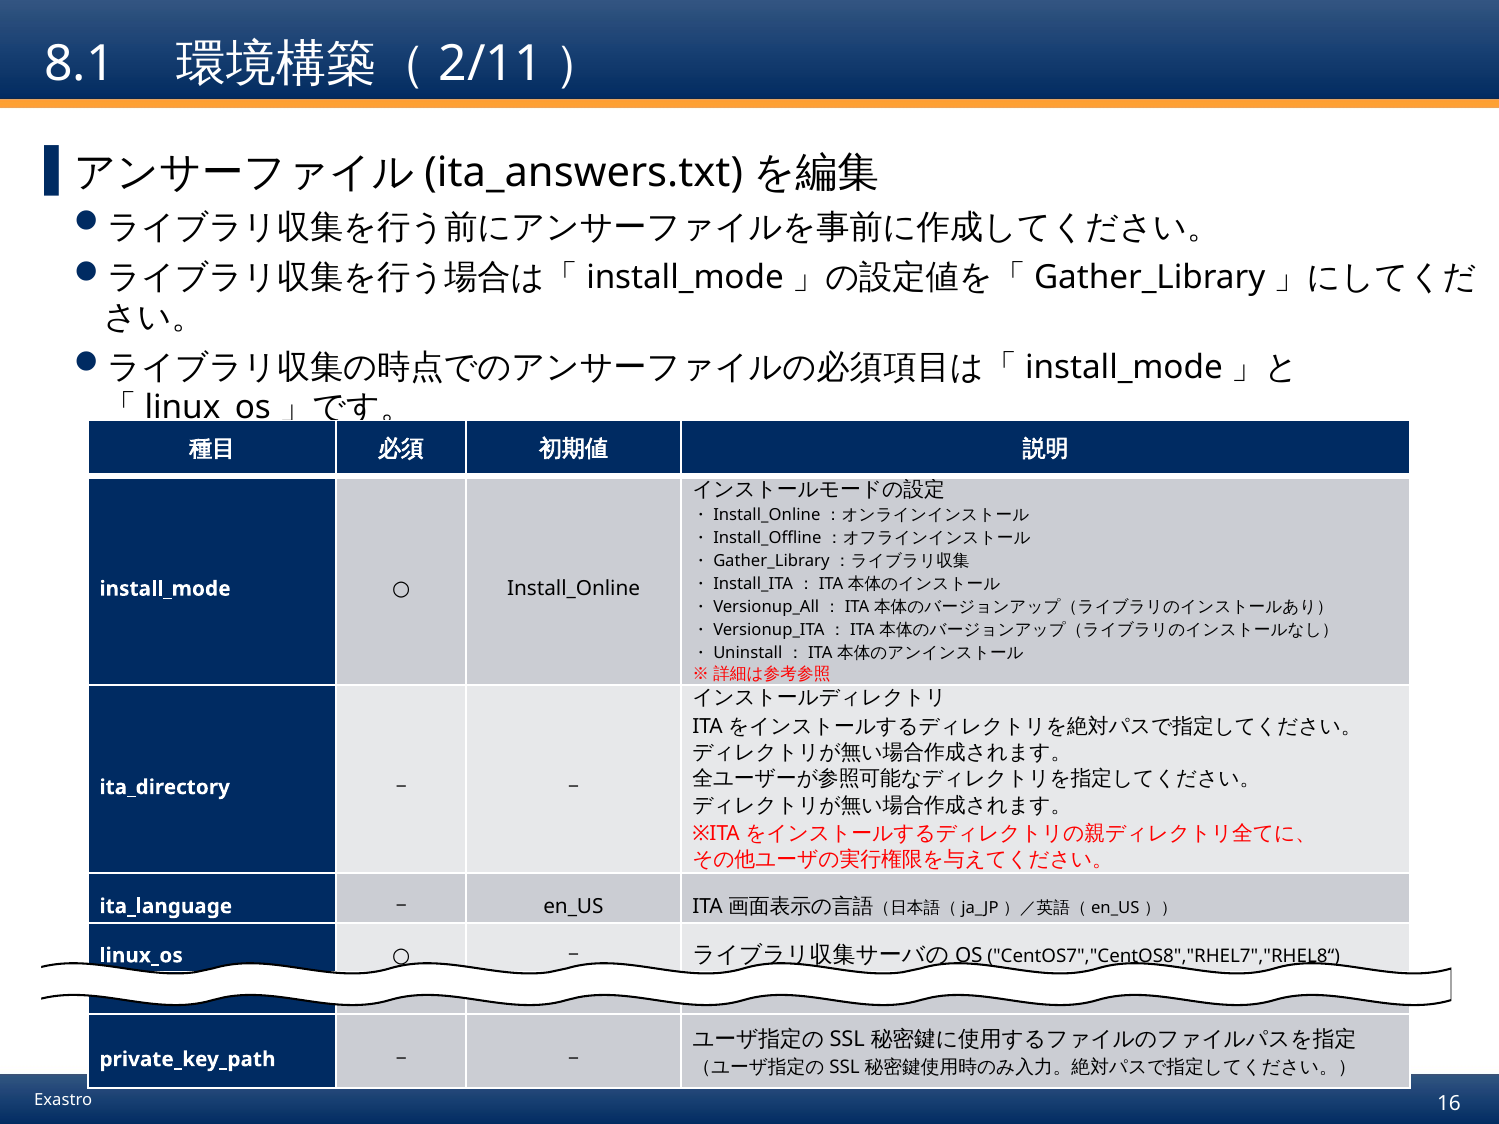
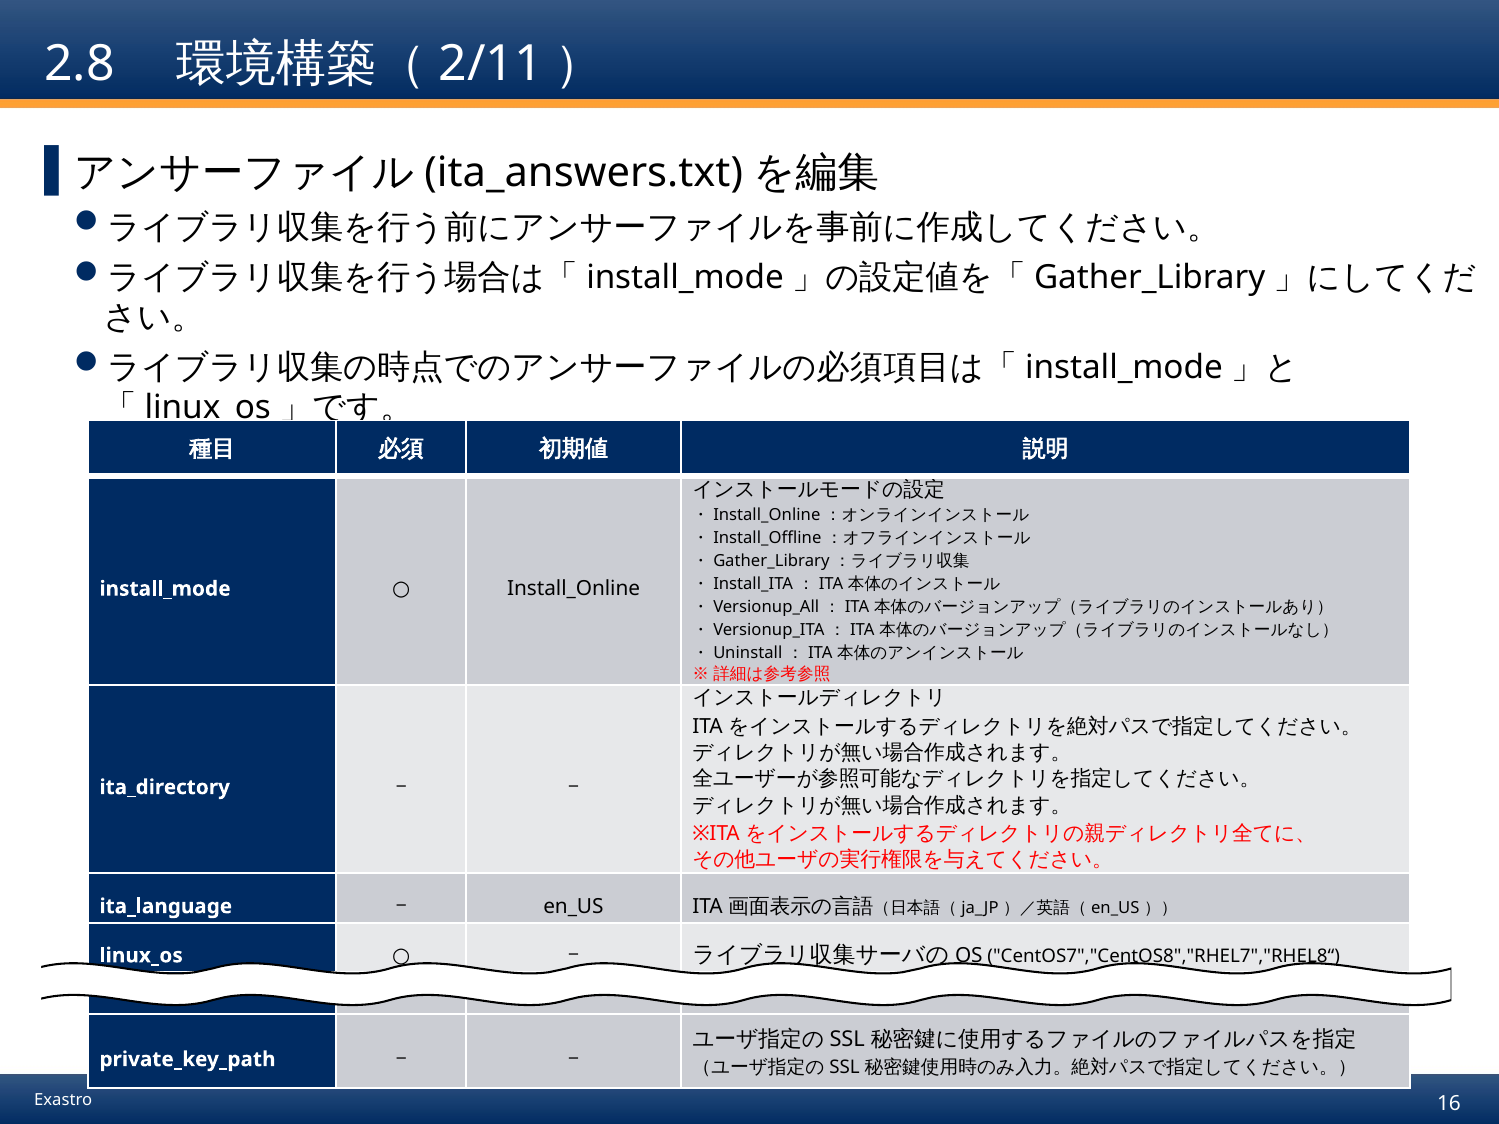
8.1: 8.1 -> 2.8 (80, 64)
